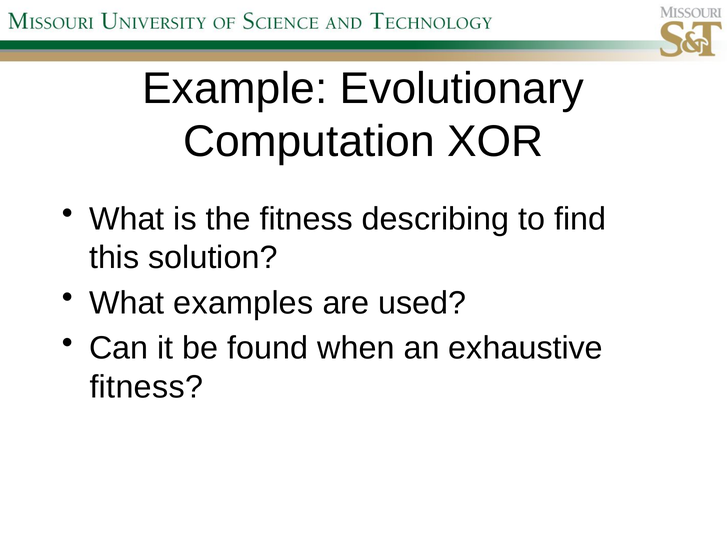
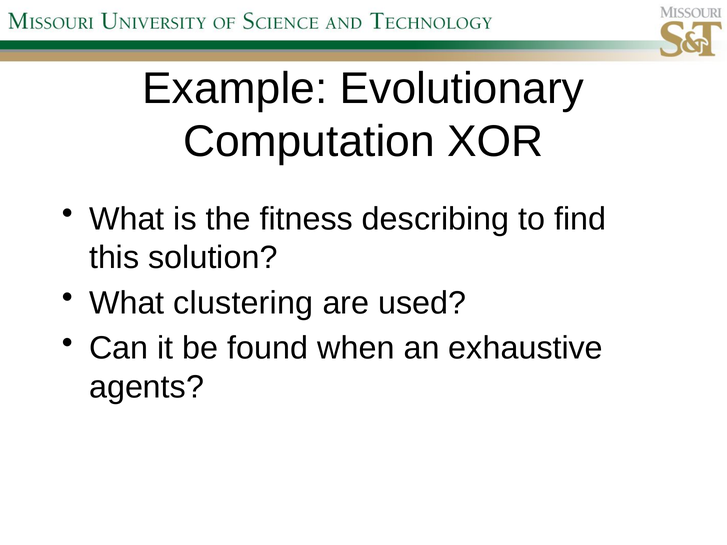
examples: examples -> clustering (243, 303)
fitness: fitness -> agents (147, 387)
